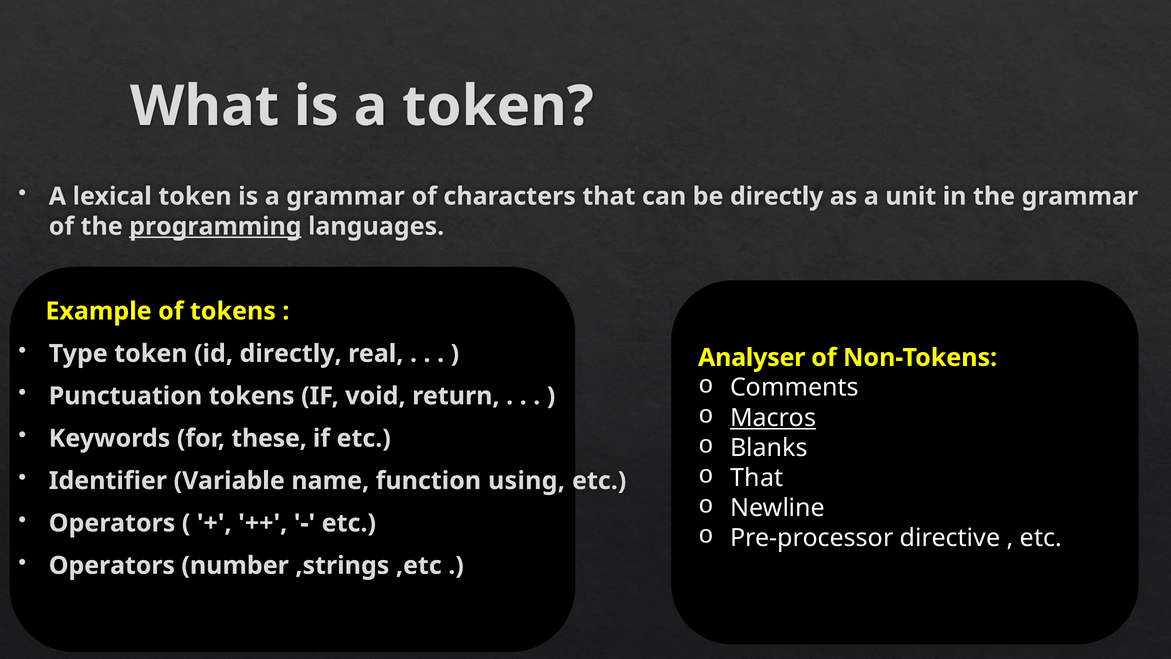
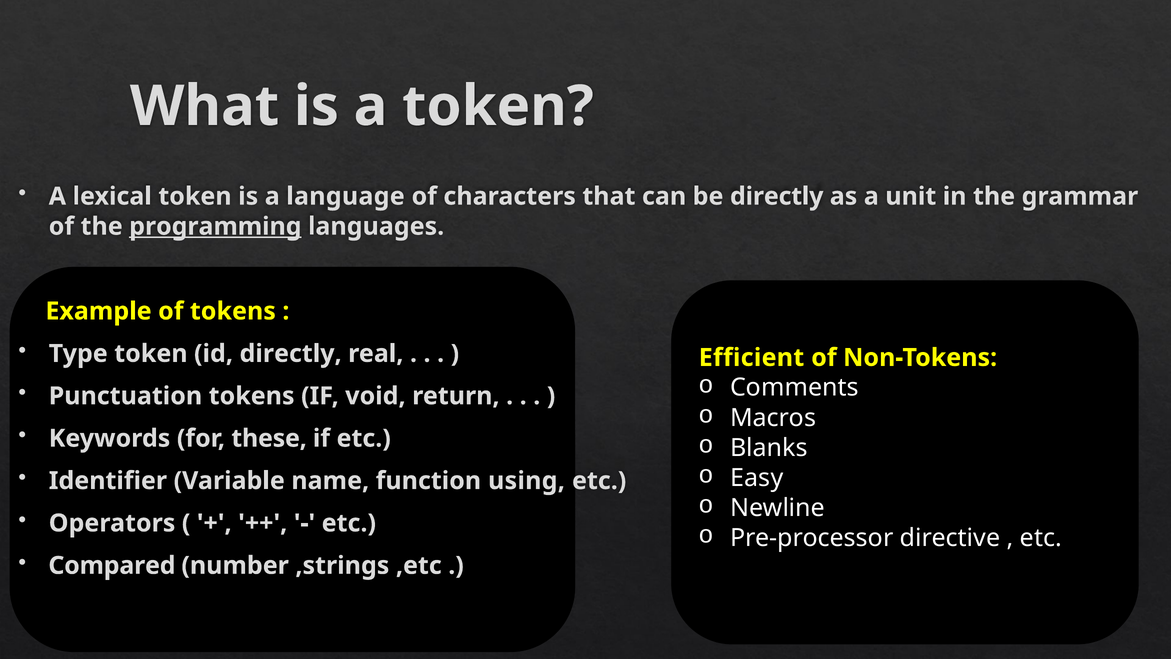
a grammar: grammar -> language (346, 196)
Analyser: Analyser -> Efficient (751, 358)
Macros underline: present -> none (773, 418)
That: That -> Easy (757, 478)
Operators: Operators -> Compared (112, 566)
